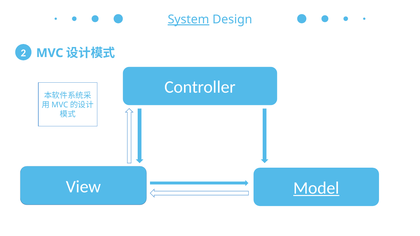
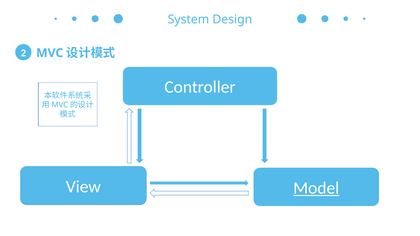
System underline: present -> none (188, 20)
